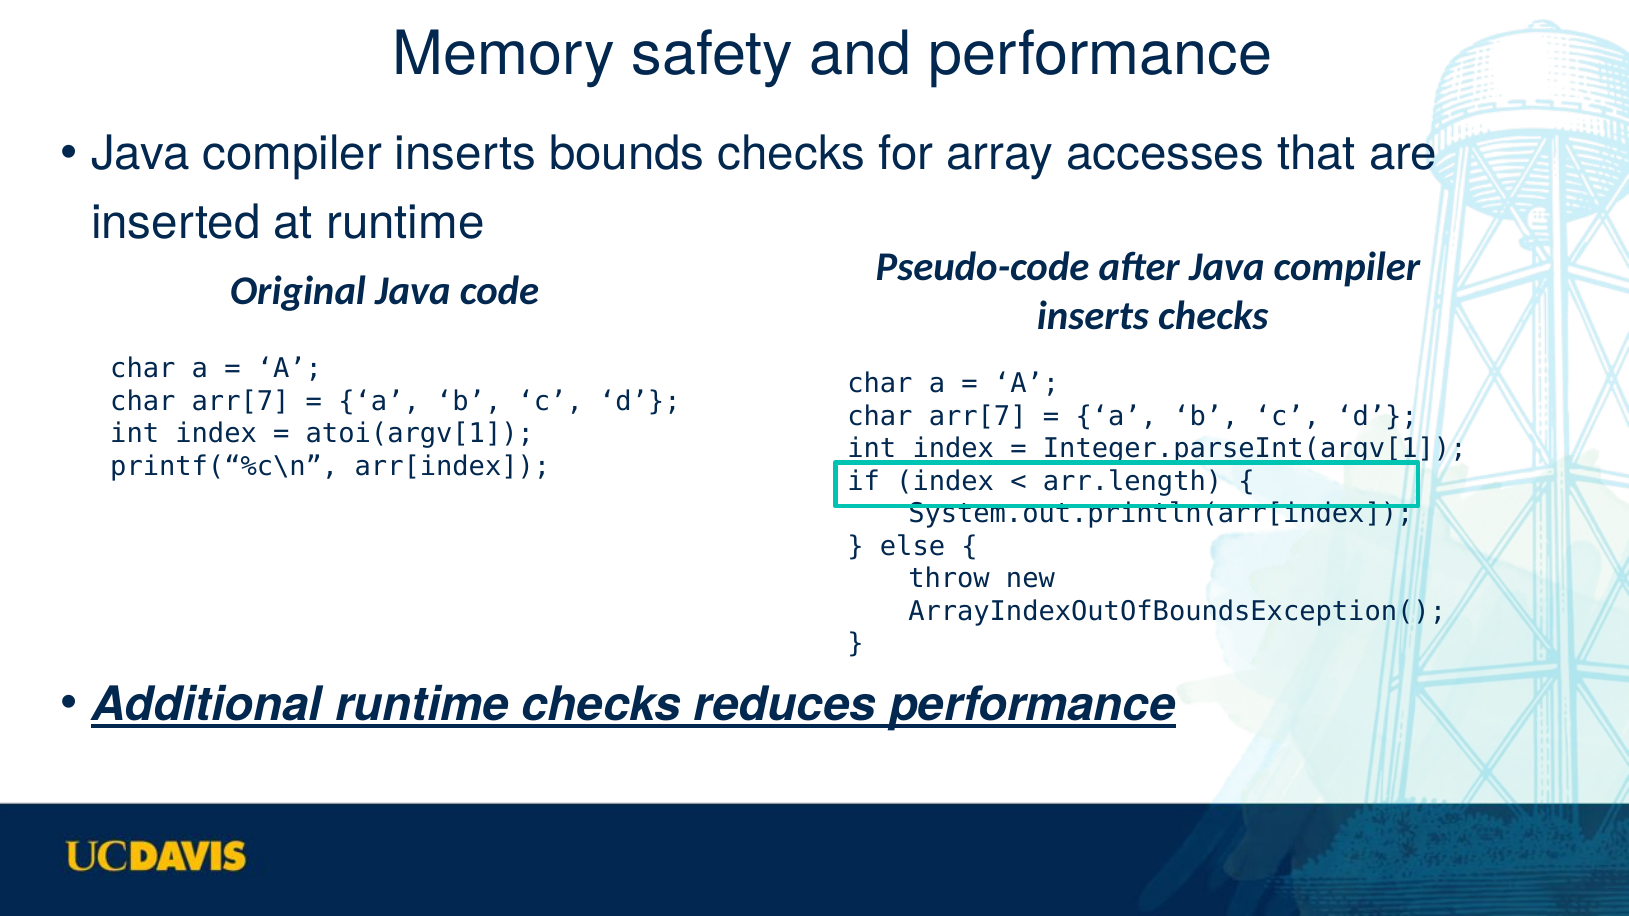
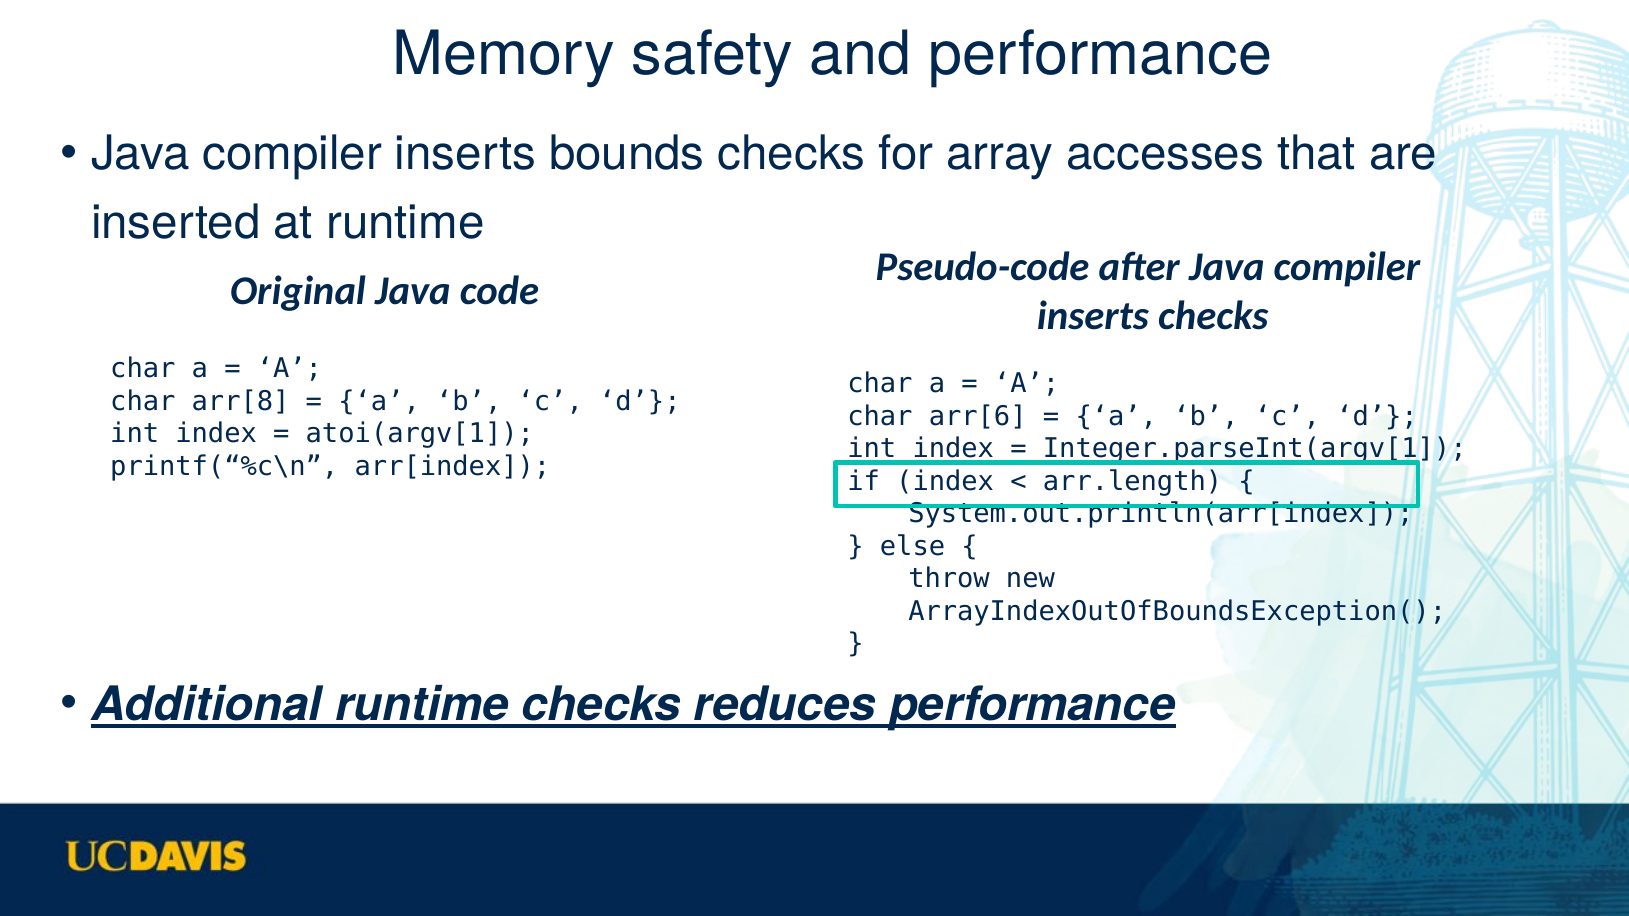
arr[7: arr[7 -> arr[8 (241, 401)
arr[7: arr[7 -> arr[6 (978, 416)
